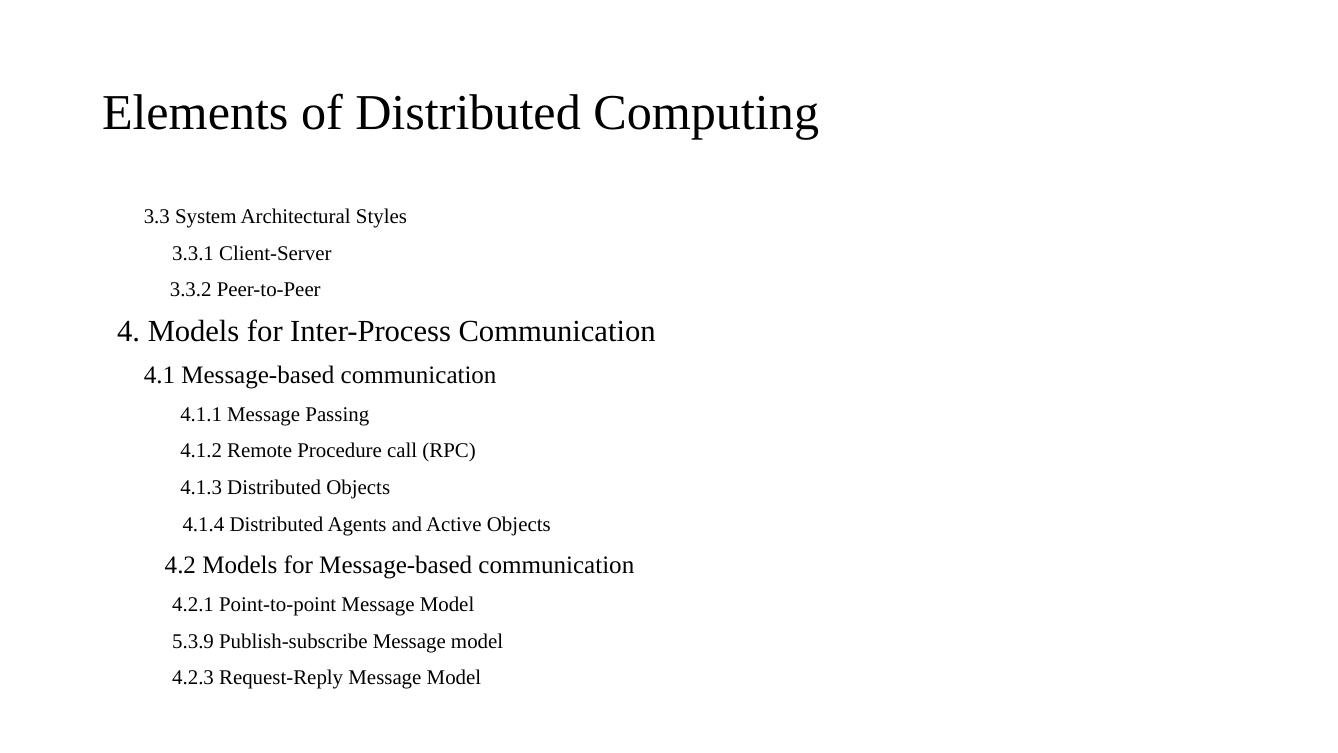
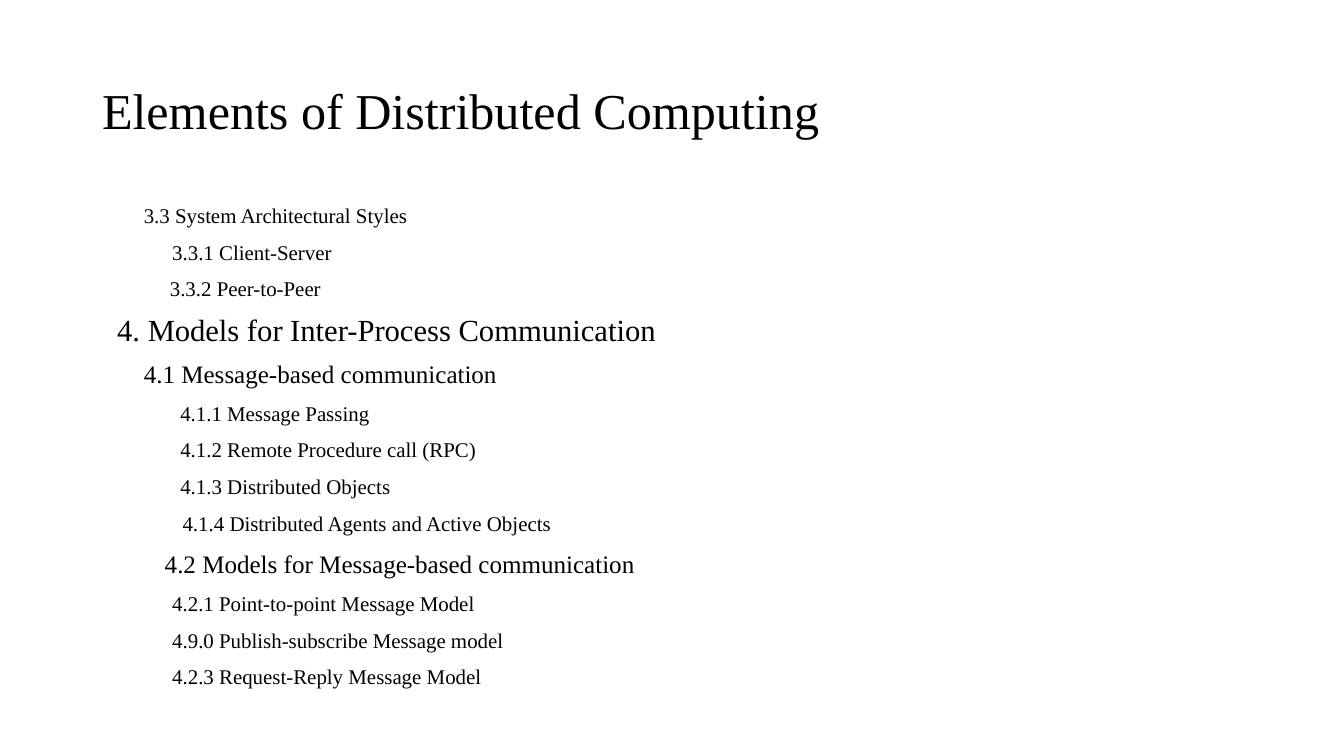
5.3.9: 5.3.9 -> 4.9.0 (193, 641)
